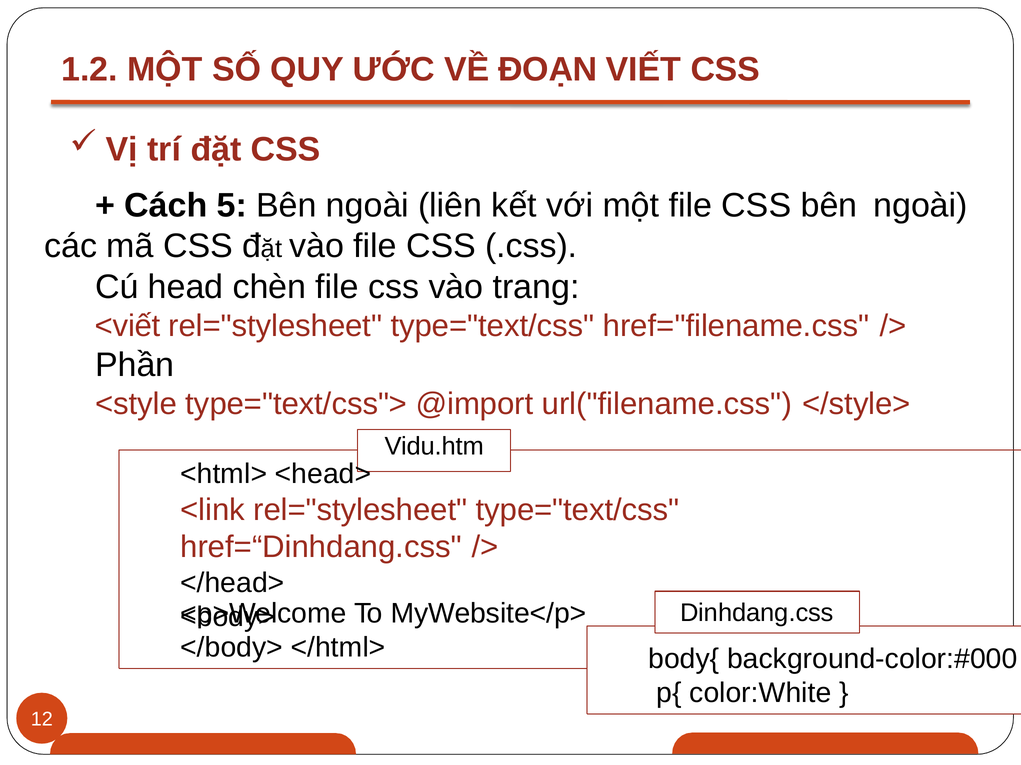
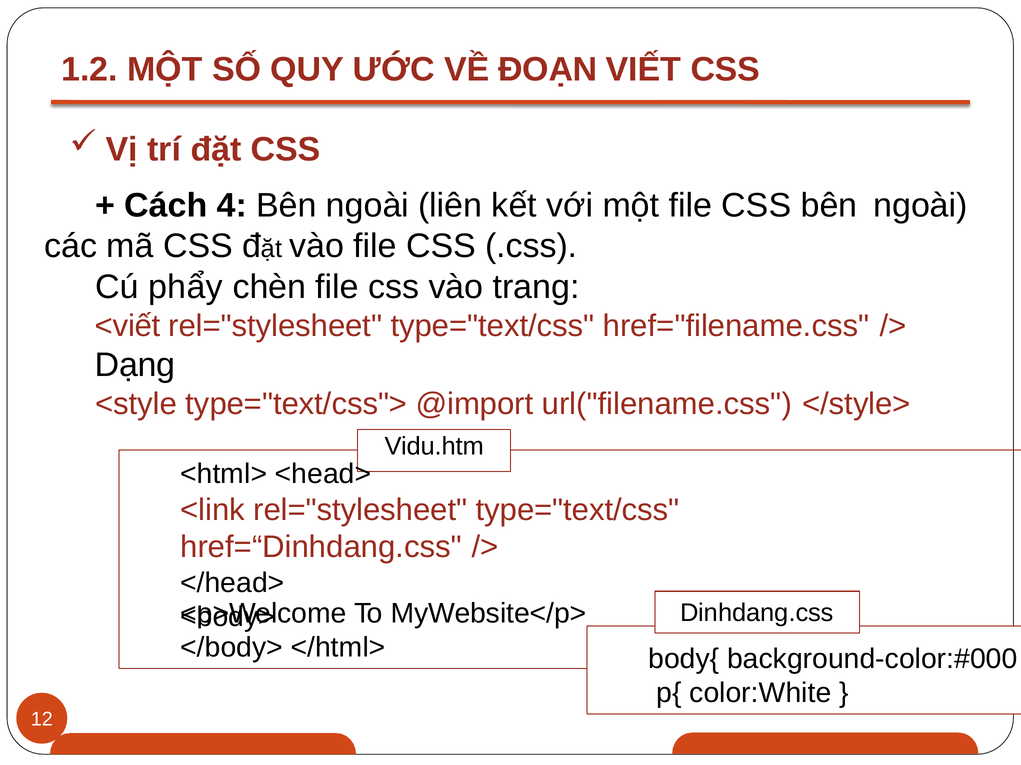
5: 5 -> 4 (232, 206)
head: head -> phẩy (185, 287)
Phần: Phần -> Dạng (135, 366)
